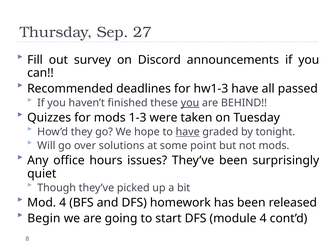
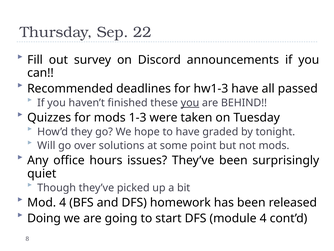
27: 27 -> 22 (142, 32)
have underline: present -> none (188, 132)
Begin: Begin -> Doing (44, 218)
